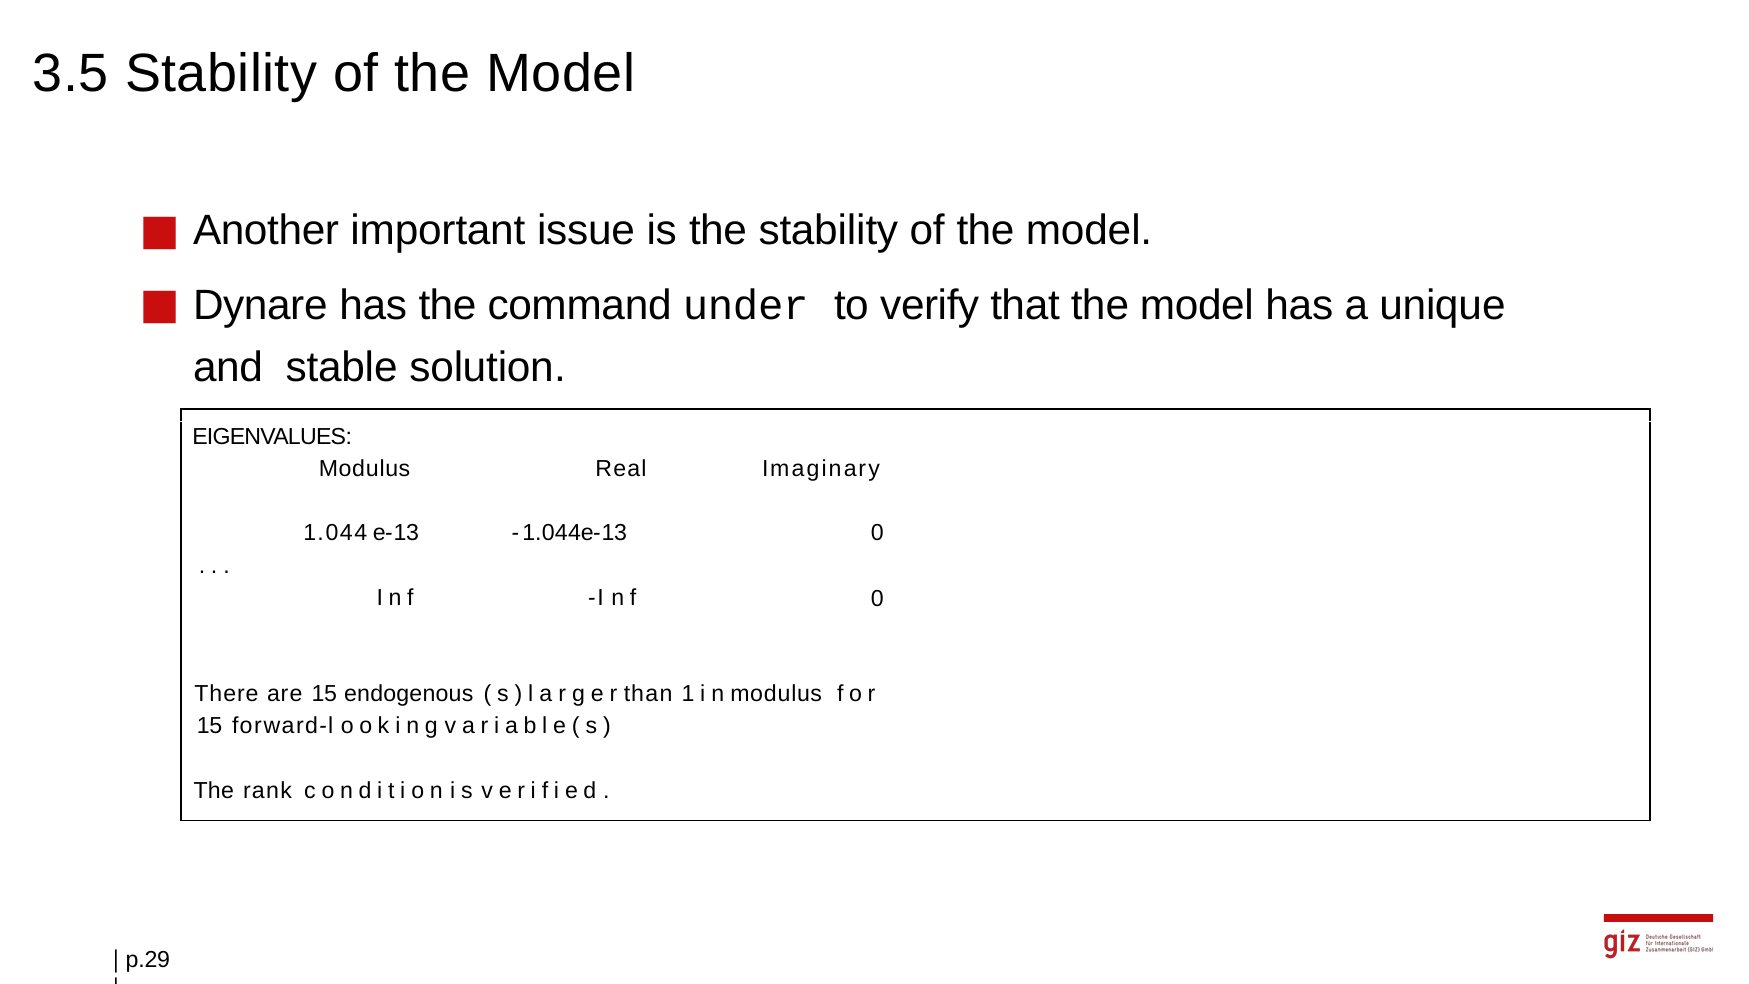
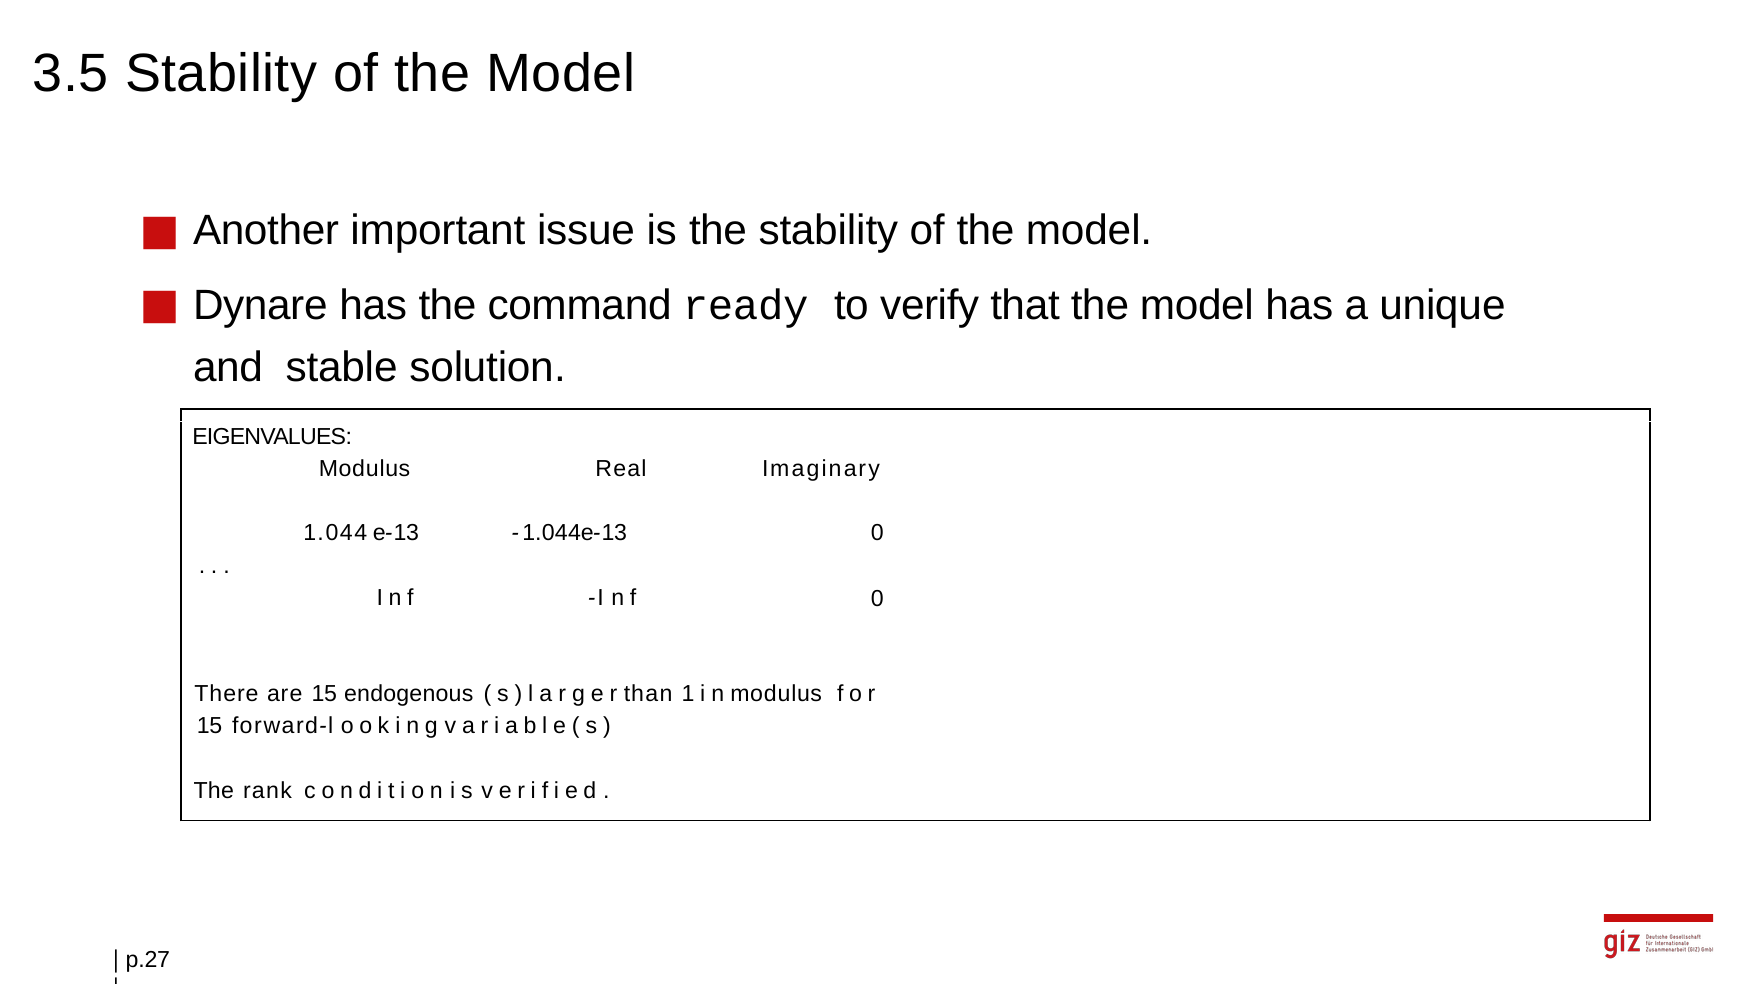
under: under -> ready (746, 305)
p.29: p.29 -> p.27 (148, 960)
